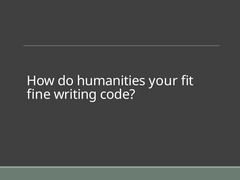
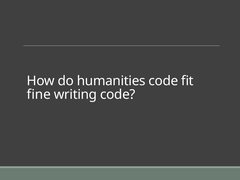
humanities your: your -> code (163, 81)
